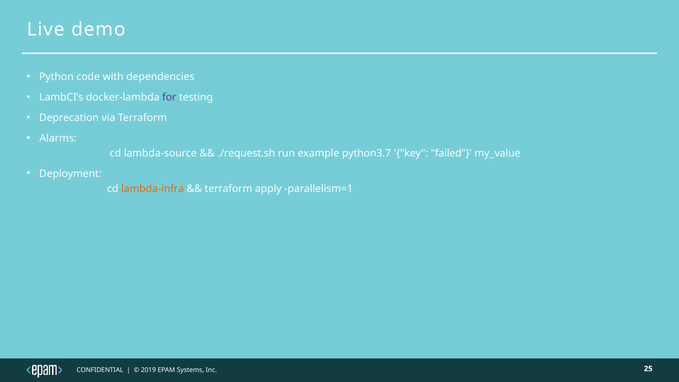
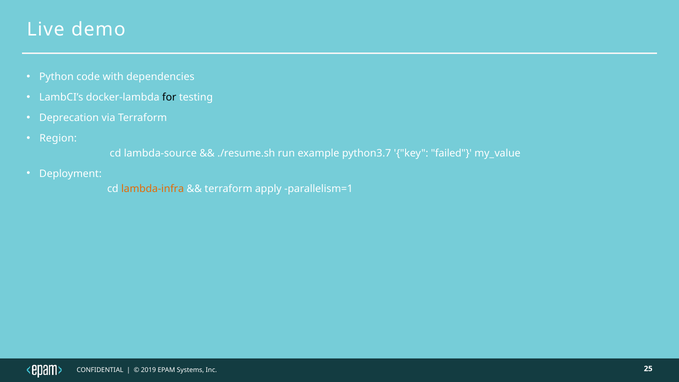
for colour: purple -> black (169, 97)
Alarms: Alarms -> Region (58, 138)
./request.sh: ./request.sh -> ./resume.sh (246, 153)
